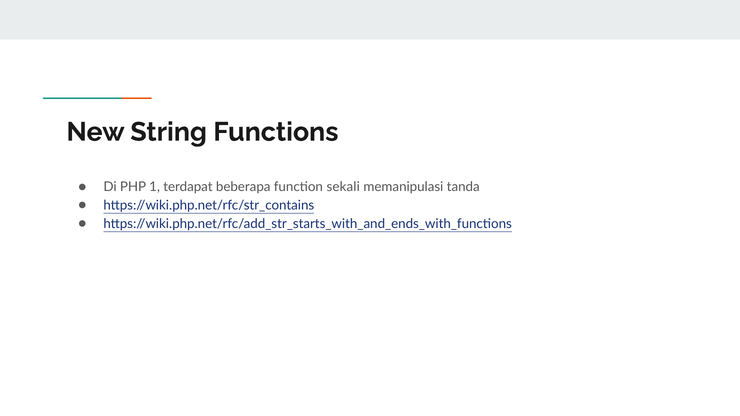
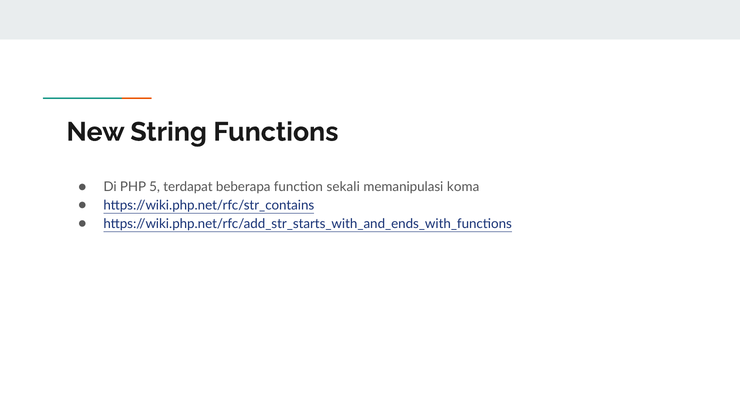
1: 1 -> 5 (155, 187)
tanda: tanda -> koma (463, 187)
